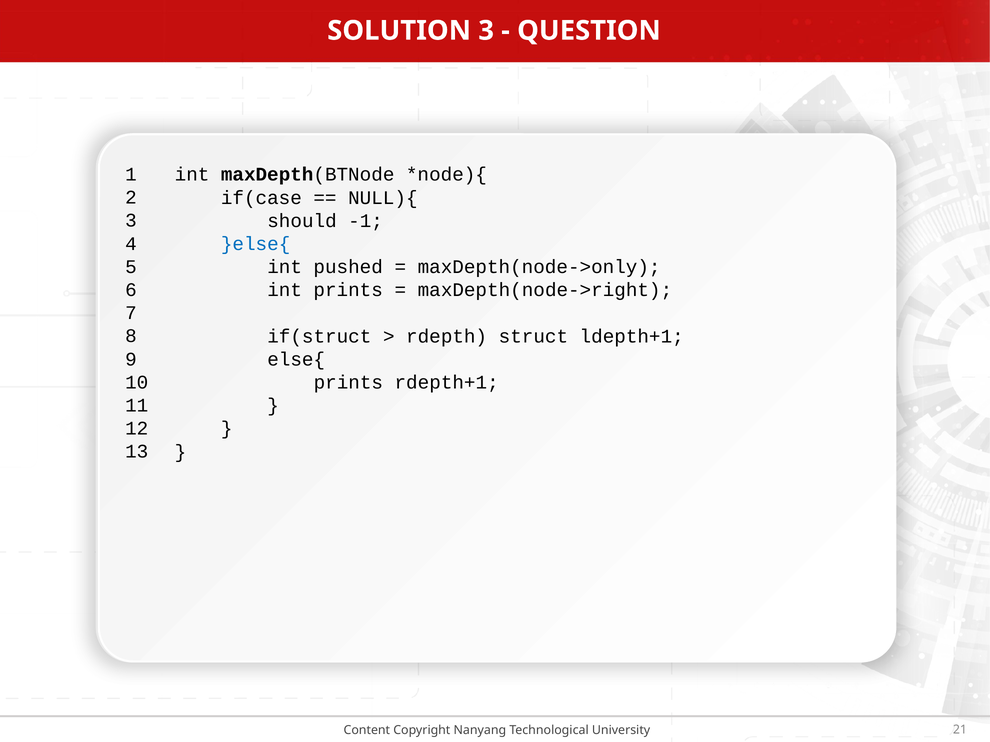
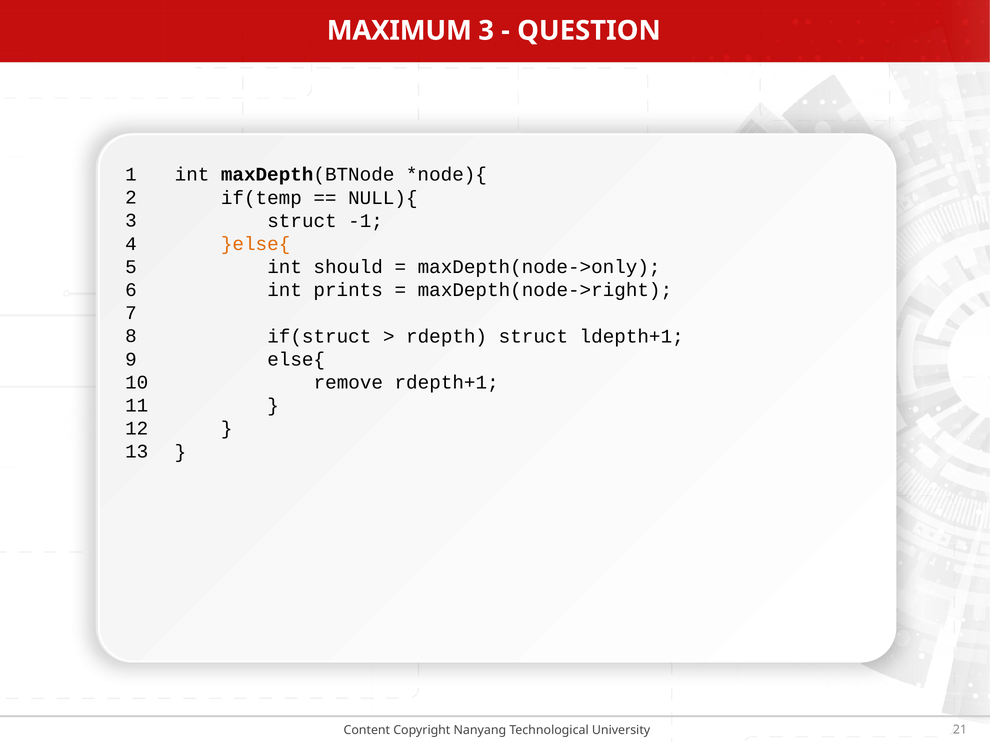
SOLUTION: SOLUTION -> MAXIMUM (399, 31)
if(case: if(case -> if(temp (261, 198)
should: should -> struct (302, 221)
}else{ colour: blue -> orange (256, 244)
pushed: pushed -> should (348, 267)
prints: prints -> remove (348, 383)
